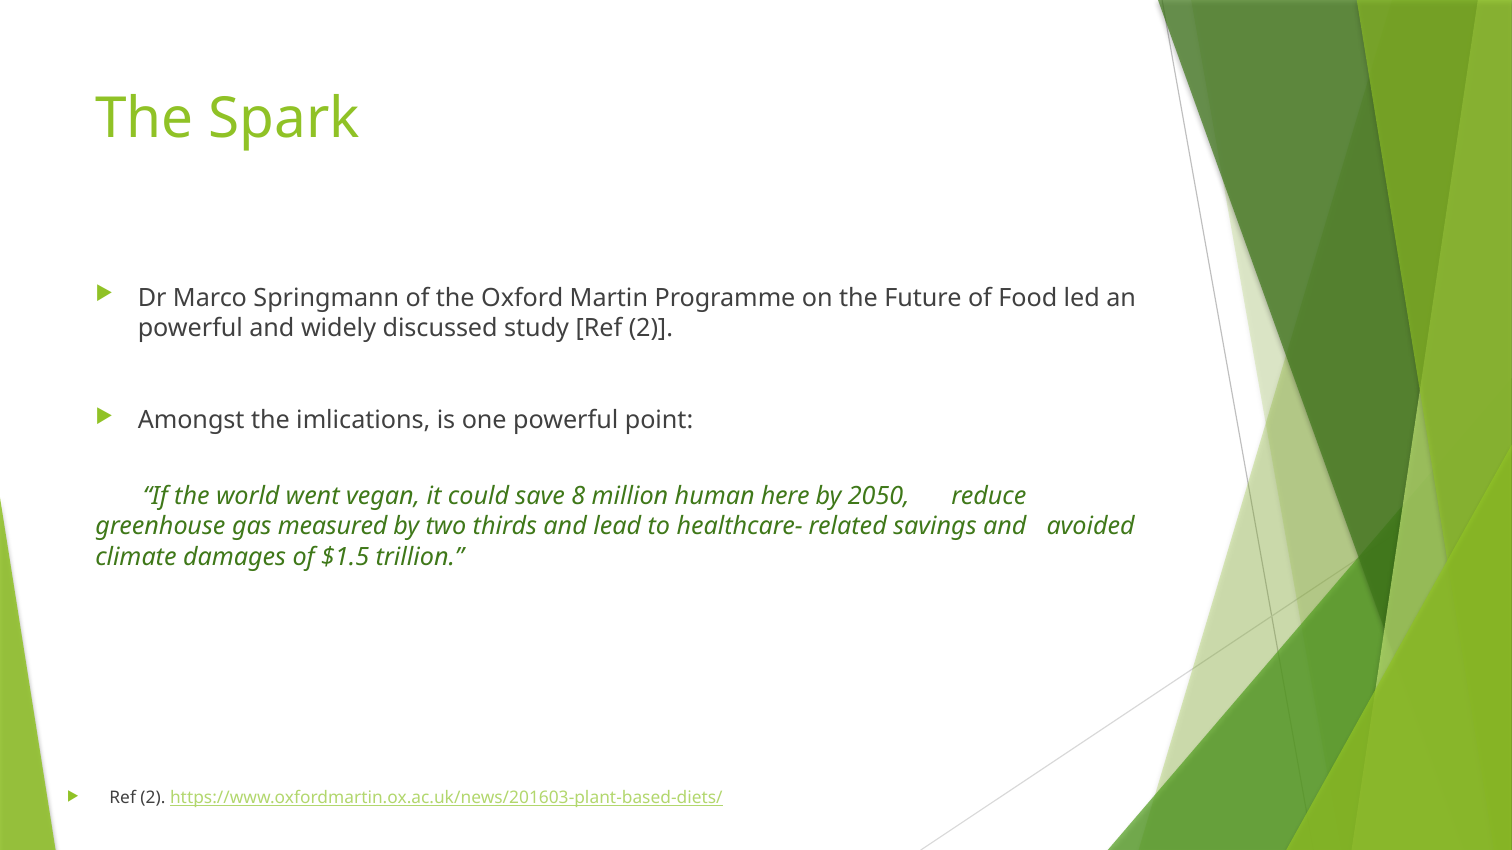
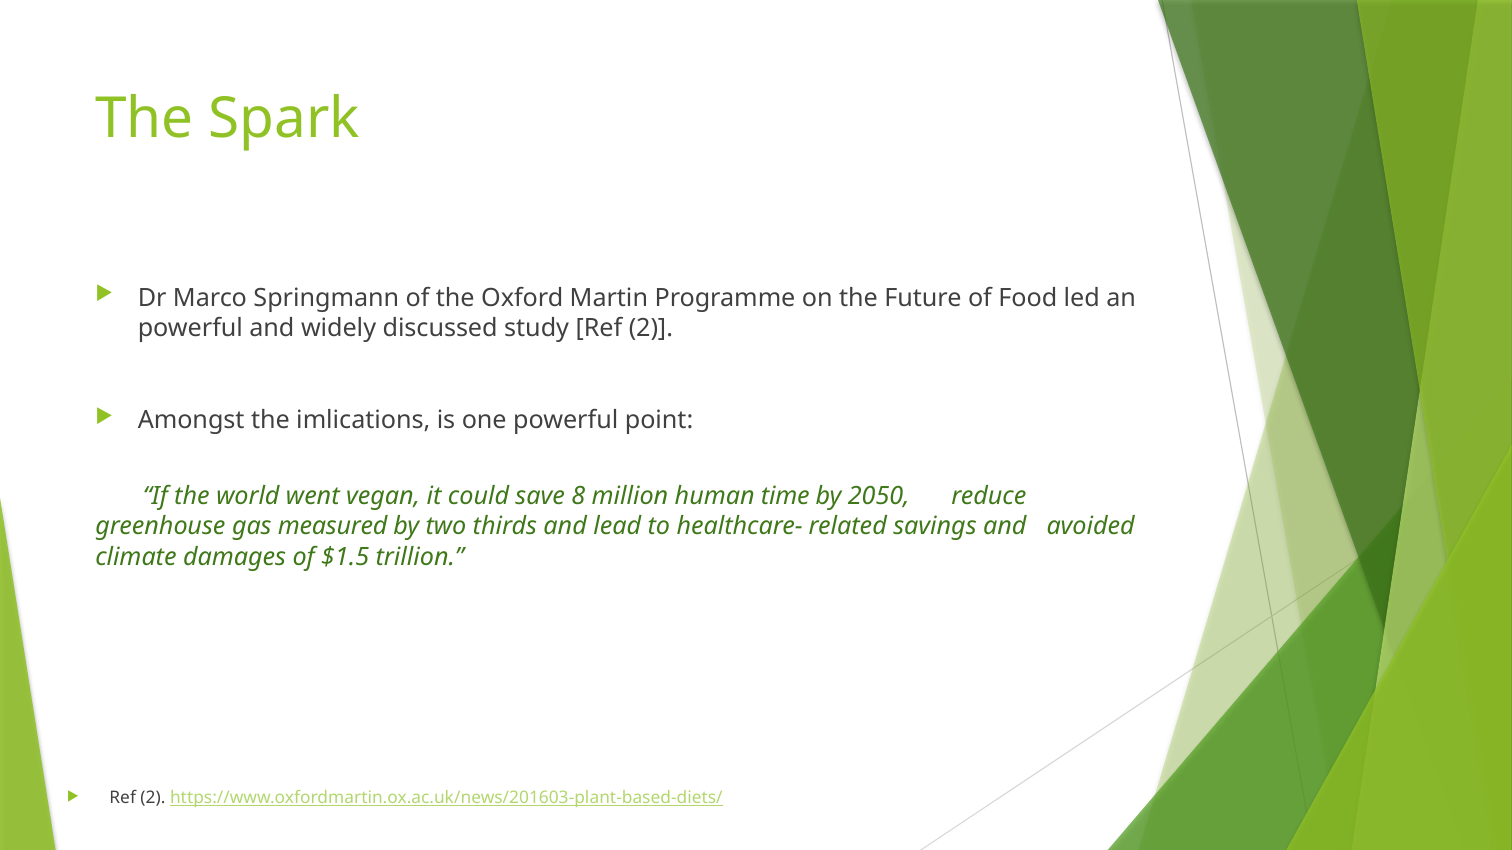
here: here -> time (785, 497)
